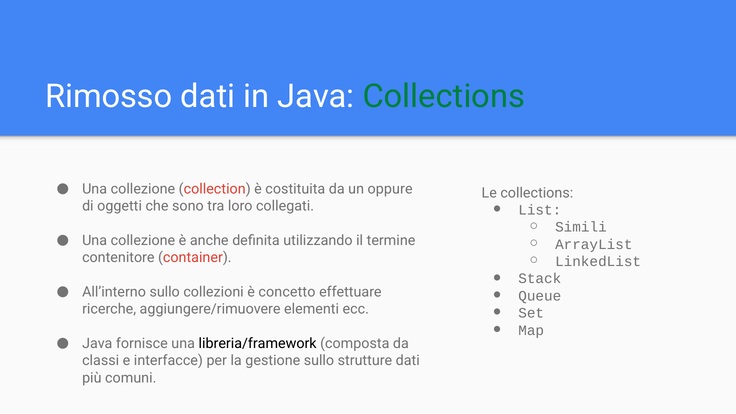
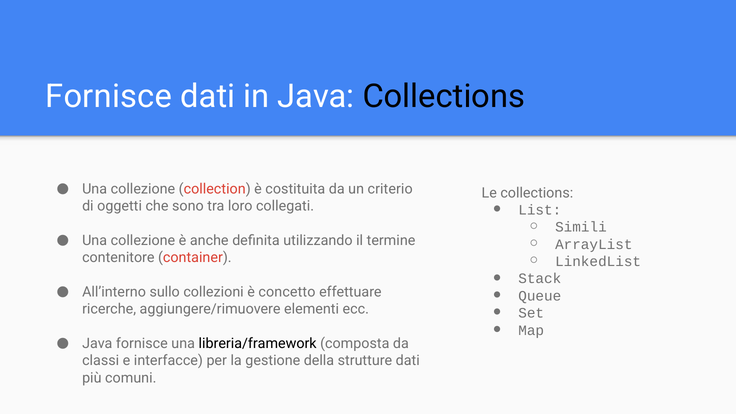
Rimosso: Rimosso -> Fornisce (109, 97)
Collections colour: green -> black (444, 97)
oppure: oppure -> criterio (390, 189)
gestione sullo: sullo -> della (319, 361)
